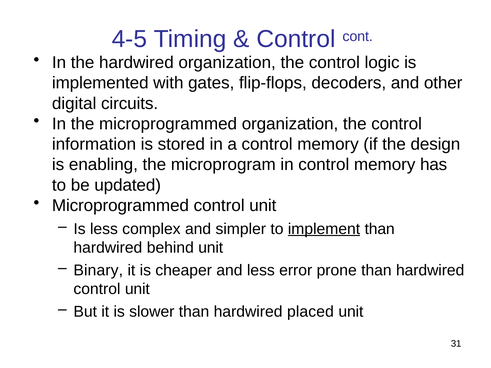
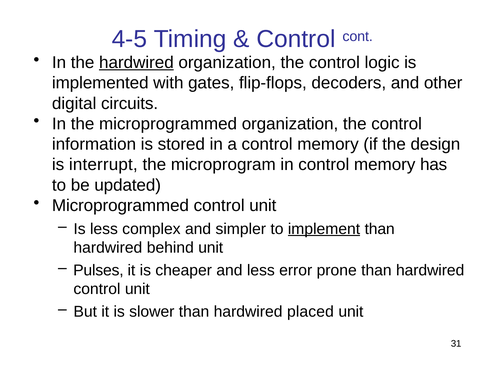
hardwired underline: none -> present (136, 63)
enabling: enabling -> interrupt (103, 165)
Binary: Binary -> Pulses (98, 270)
